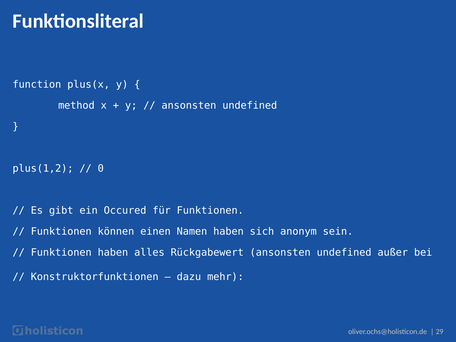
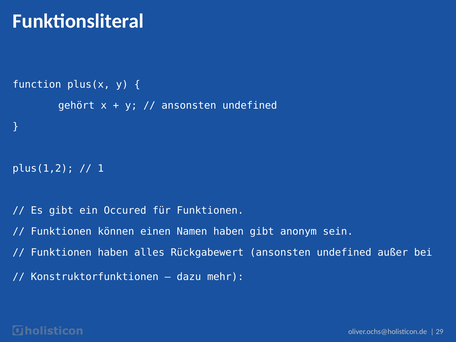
method: method -> gehört (76, 105)
0: 0 -> 1 (101, 168)
haben sich: sich -> gibt (262, 232)
